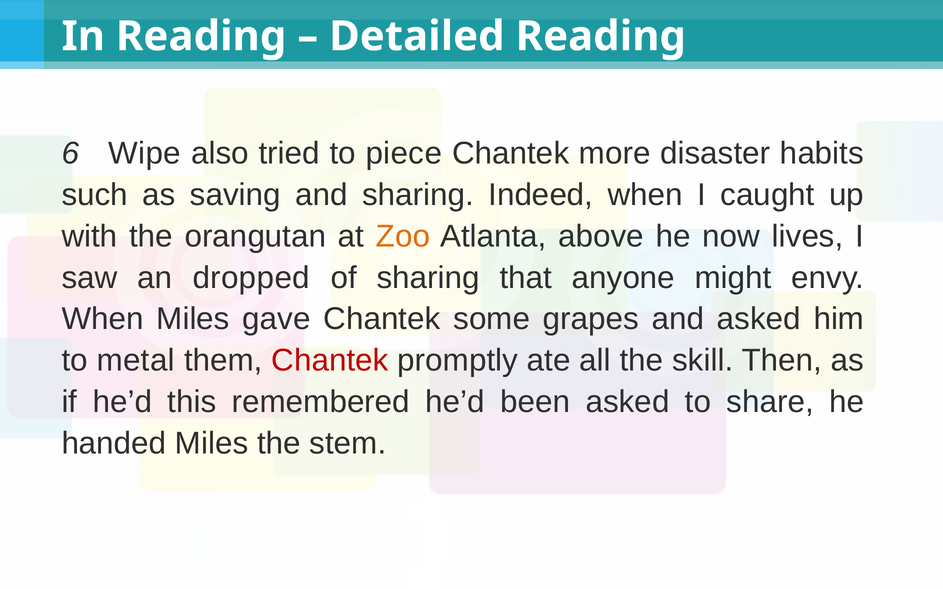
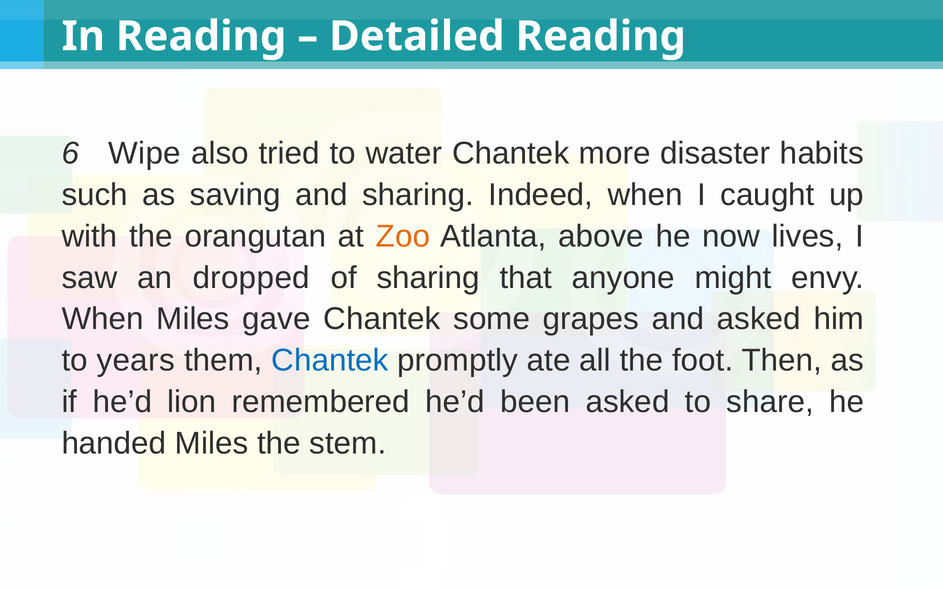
piece: piece -> water (404, 153)
metal: metal -> years (136, 361)
Chantek colour: red -> blue (330, 361)
skill: skill -> foot (703, 361)
this: this -> lion (192, 402)
